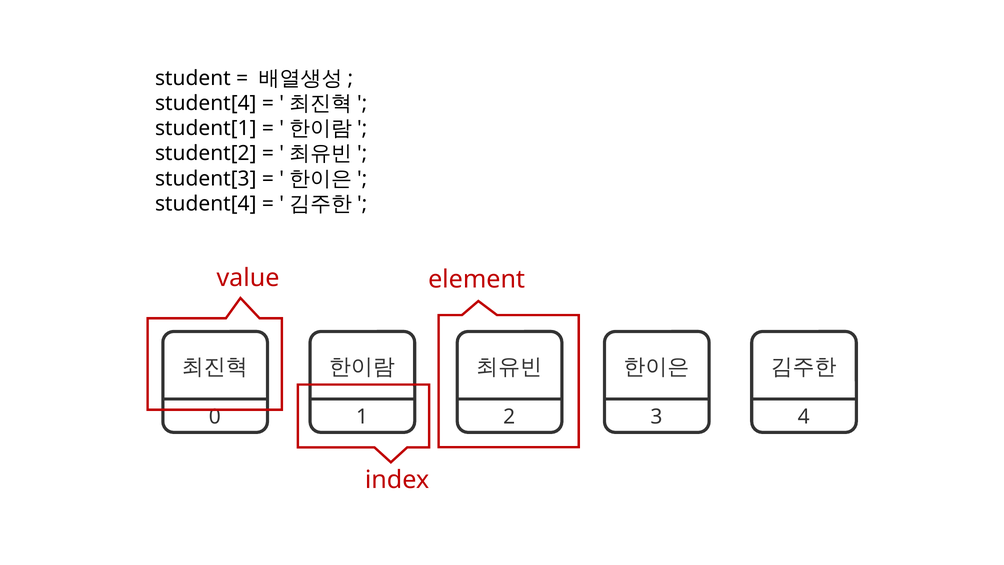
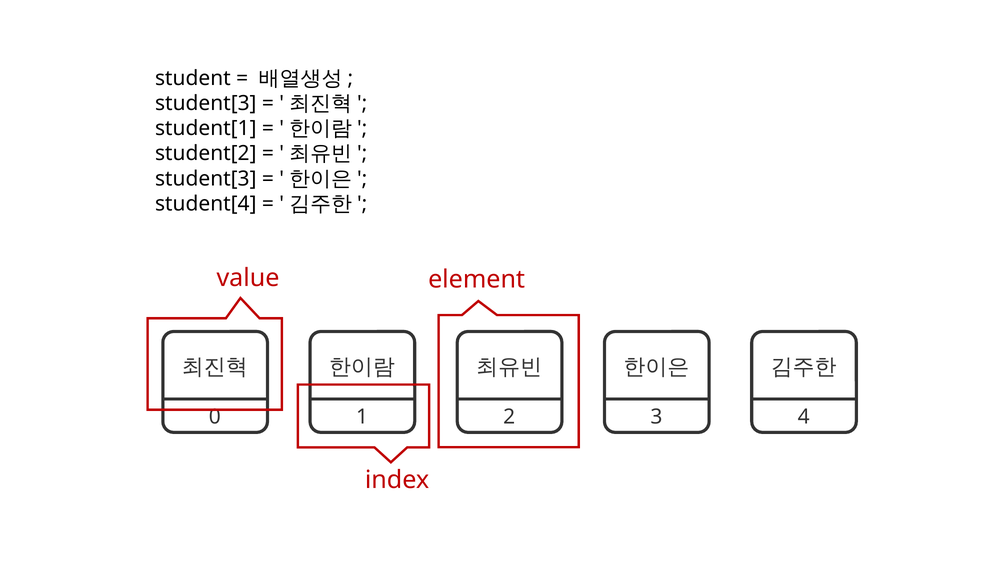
student[4: student[4 -> student[3 (206, 103)
